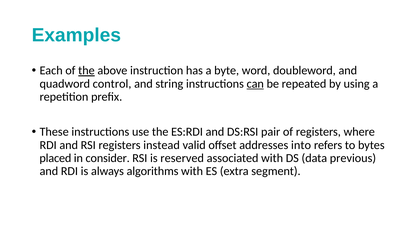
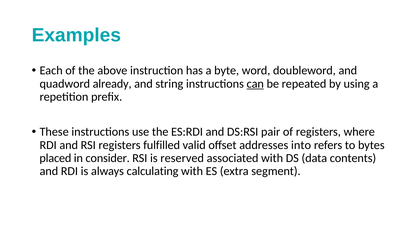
the underline: present -> none (86, 70)
control: control -> already (112, 84)
instead: instead -> fulfilled (162, 145)
previous: previous -> contents (353, 158)
algorithms: algorithms -> calculating (153, 171)
